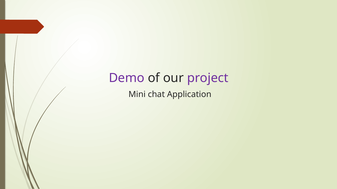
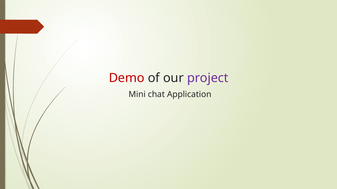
Demo colour: purple -> red (127, 78)
